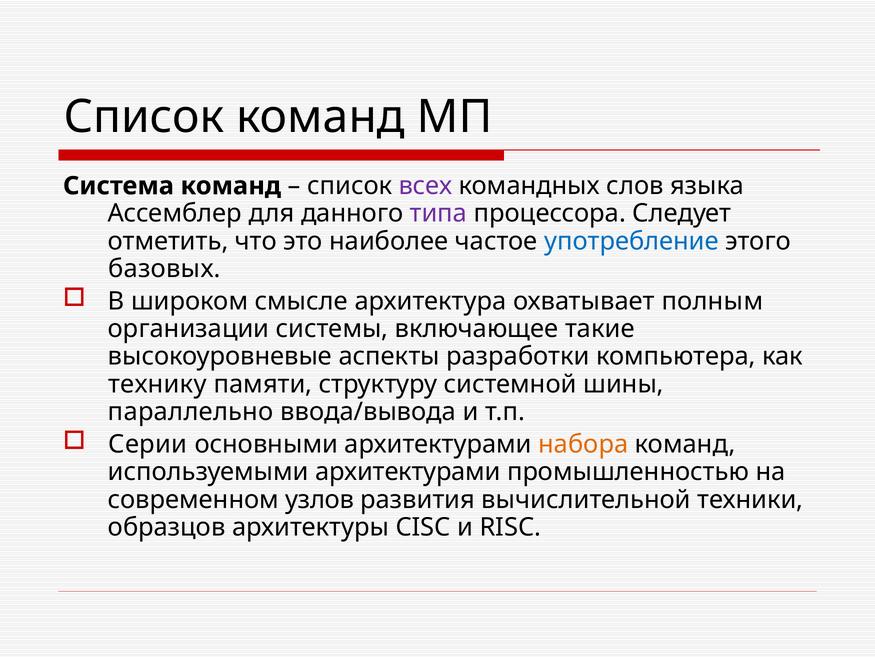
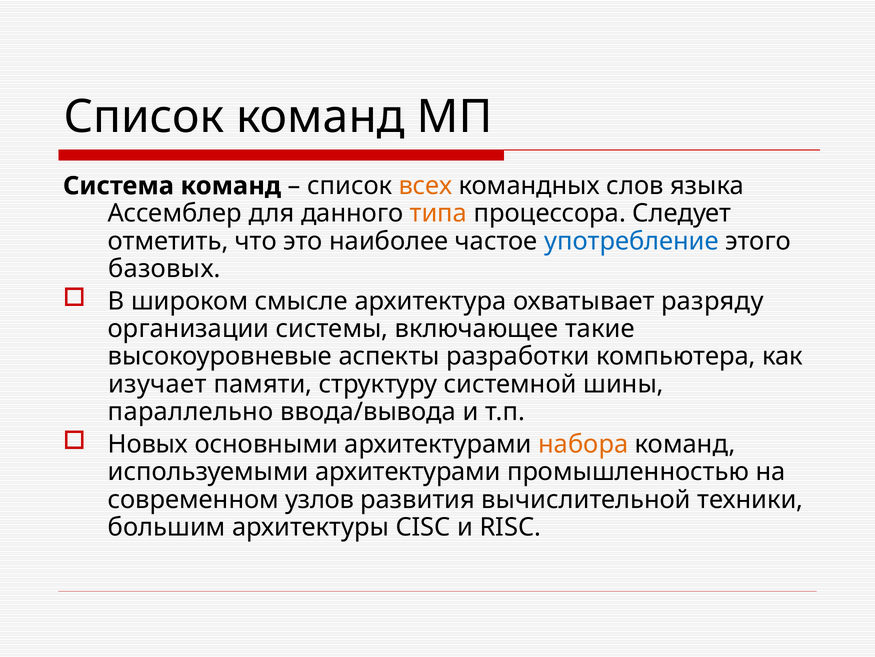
всех colour: purple -> orange (426, 186)
типа colour: purple -> orange (438, 213)
полным: полным -> разряду (712, 301)
технику: технику -> изучает (157, 384)
Серии: Серии -> Новых (148, 444)
образцов: образцов -> большим (167, 527)
